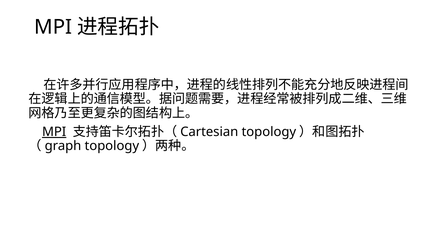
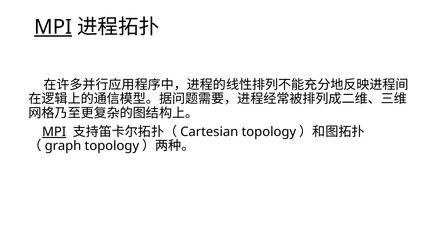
MPI underline: none -> present (53, 27)
